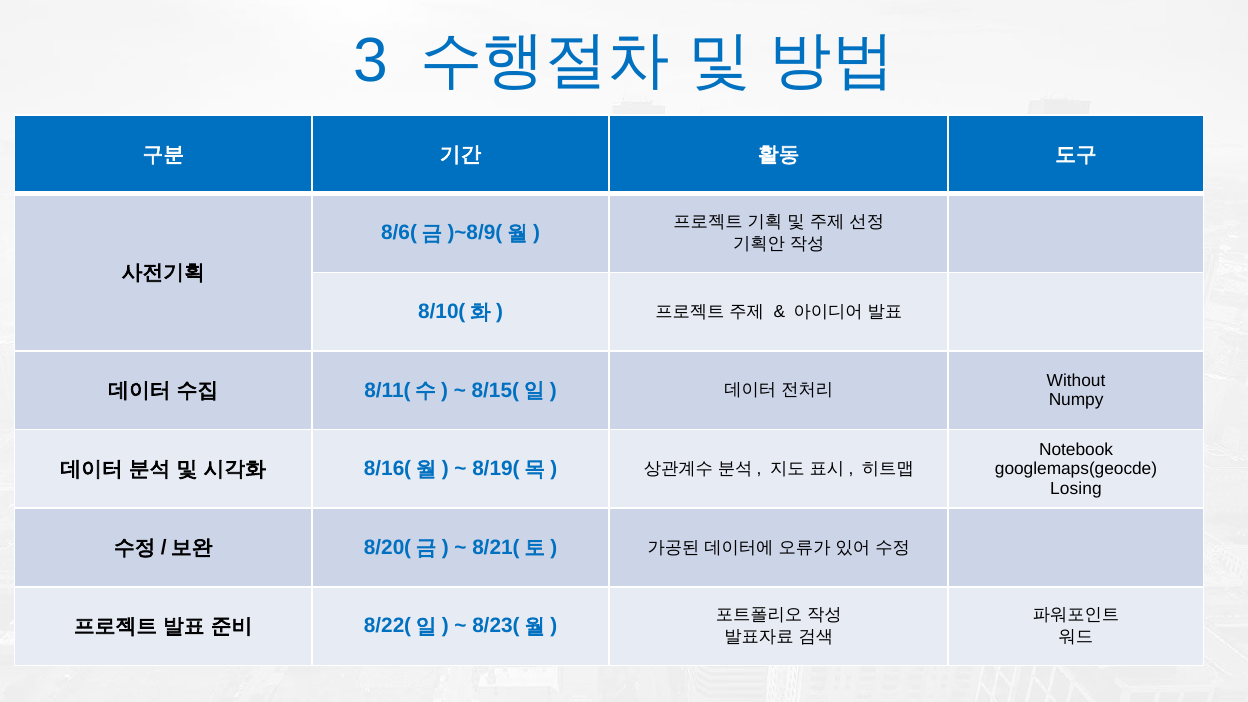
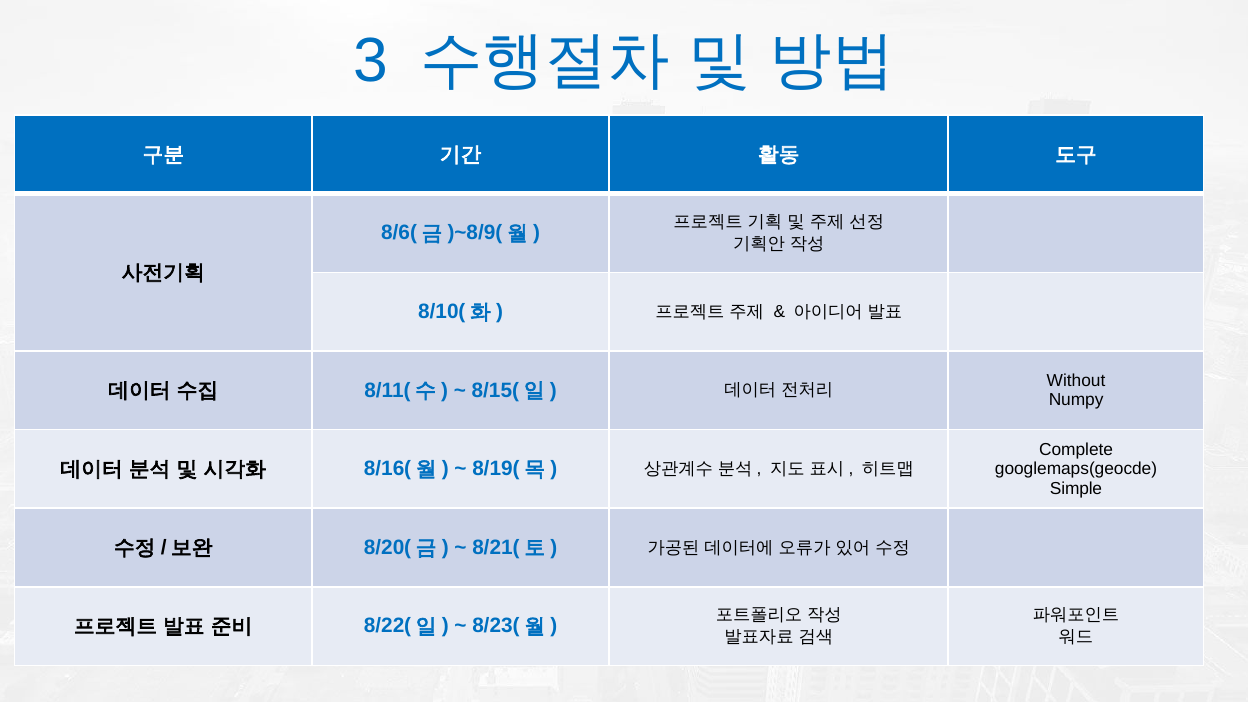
Notebook: Notebook -> Complete (1076, 450)
Losing: Losing -> Simple (1076, 488)
